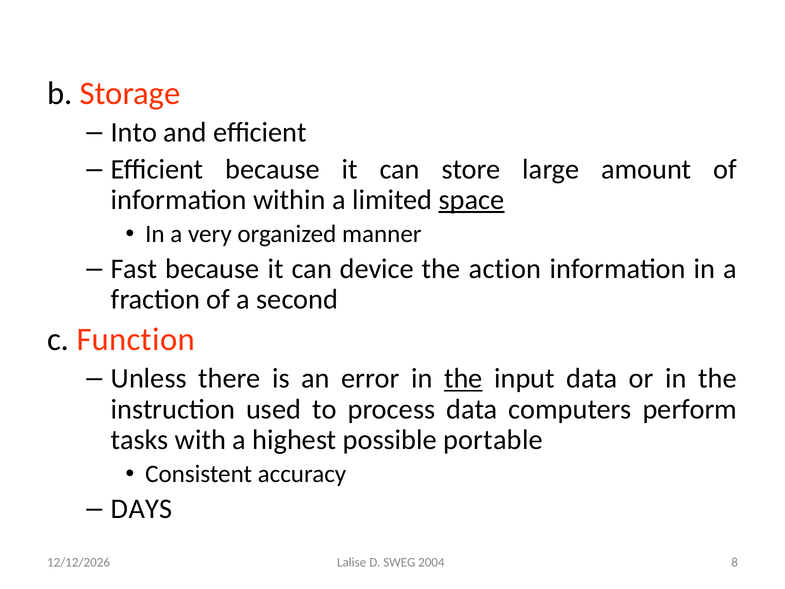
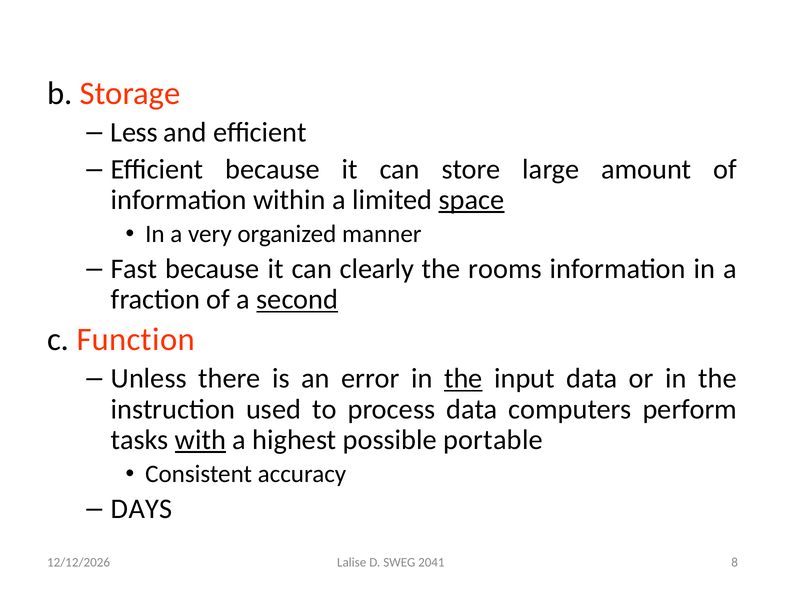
Into: Into -> Less (134, 132)
device: device -> clearly (377, 269)
action: action -> rooms (505, 269)
second underline: none -> present (297, 299)
with underline: none -> present (200, 440)
2004: 2004 -> 2041 (431, 562)
